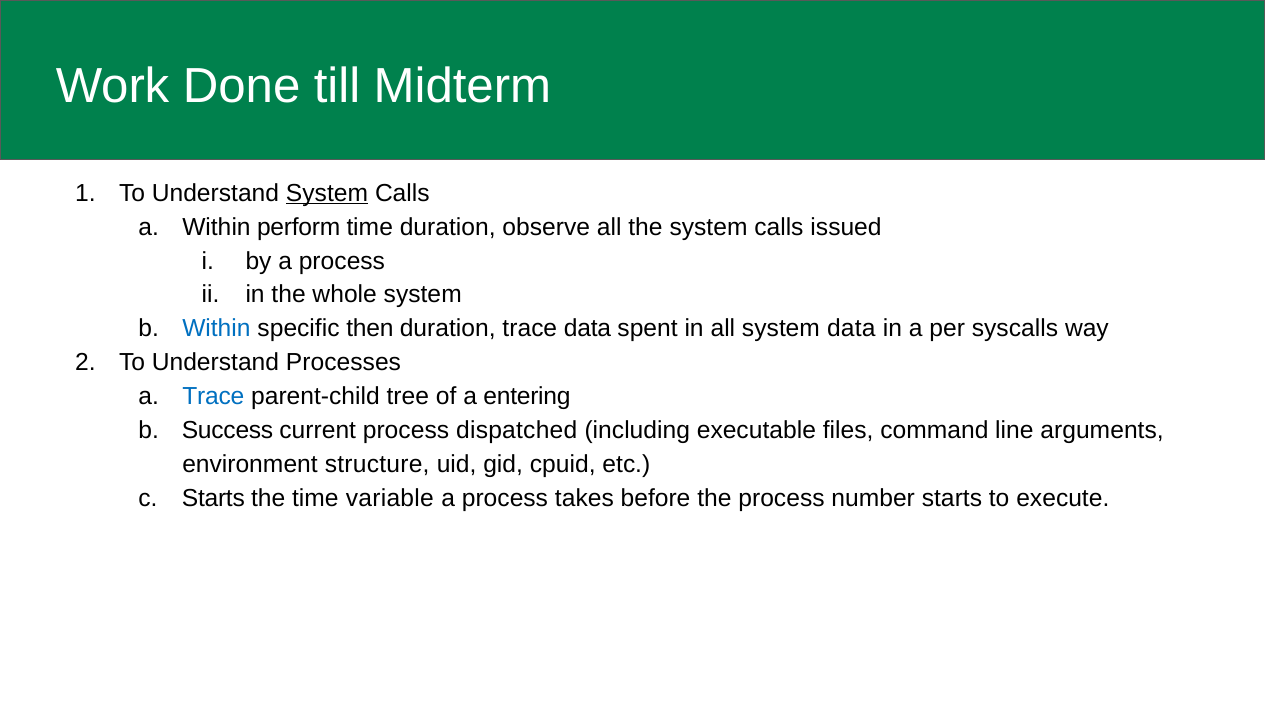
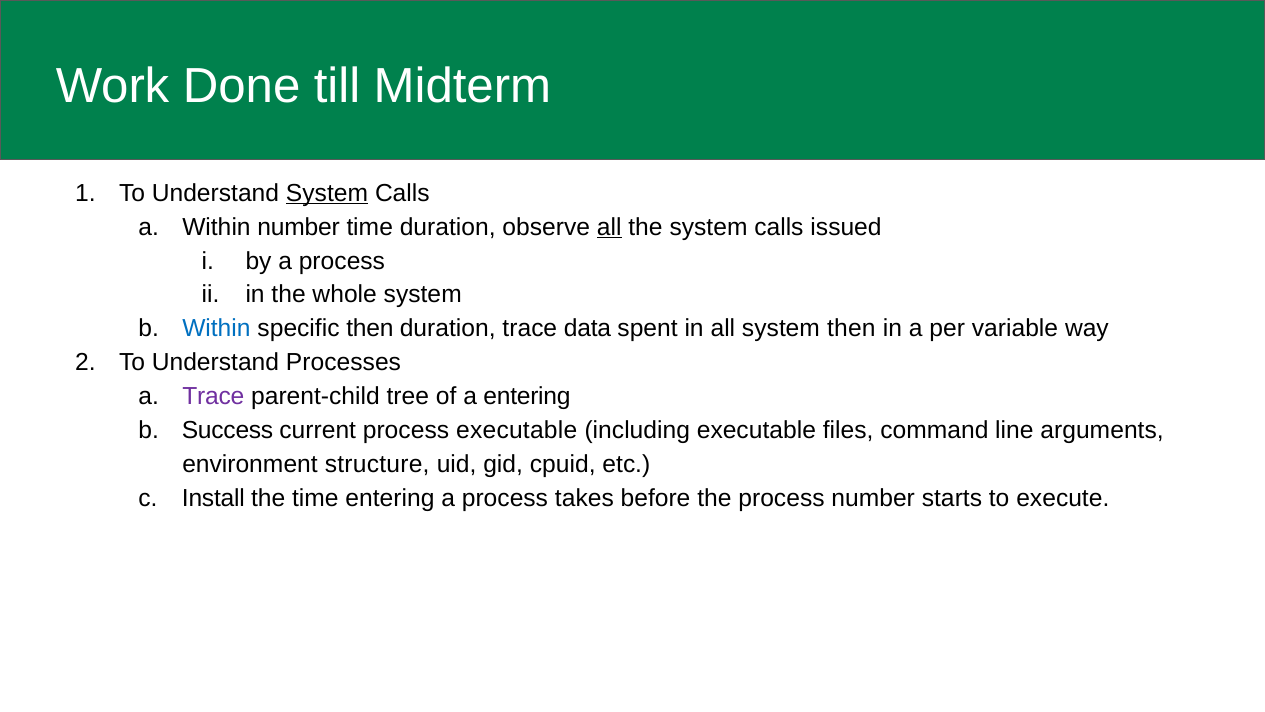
Within perform: perform -> number (299, 227)
all underline: none -> present (609, 227)
system data: data -> then (851, 329)
syscalls: syscalls -> variable (1015, 329)
Trace colour: blue -> purple (213, 396)
process dispatched: dispatched -> executable (517, 430)
Starts: Starts -> Install (213, 498)
time variable: variable -> entering (390, 498)
